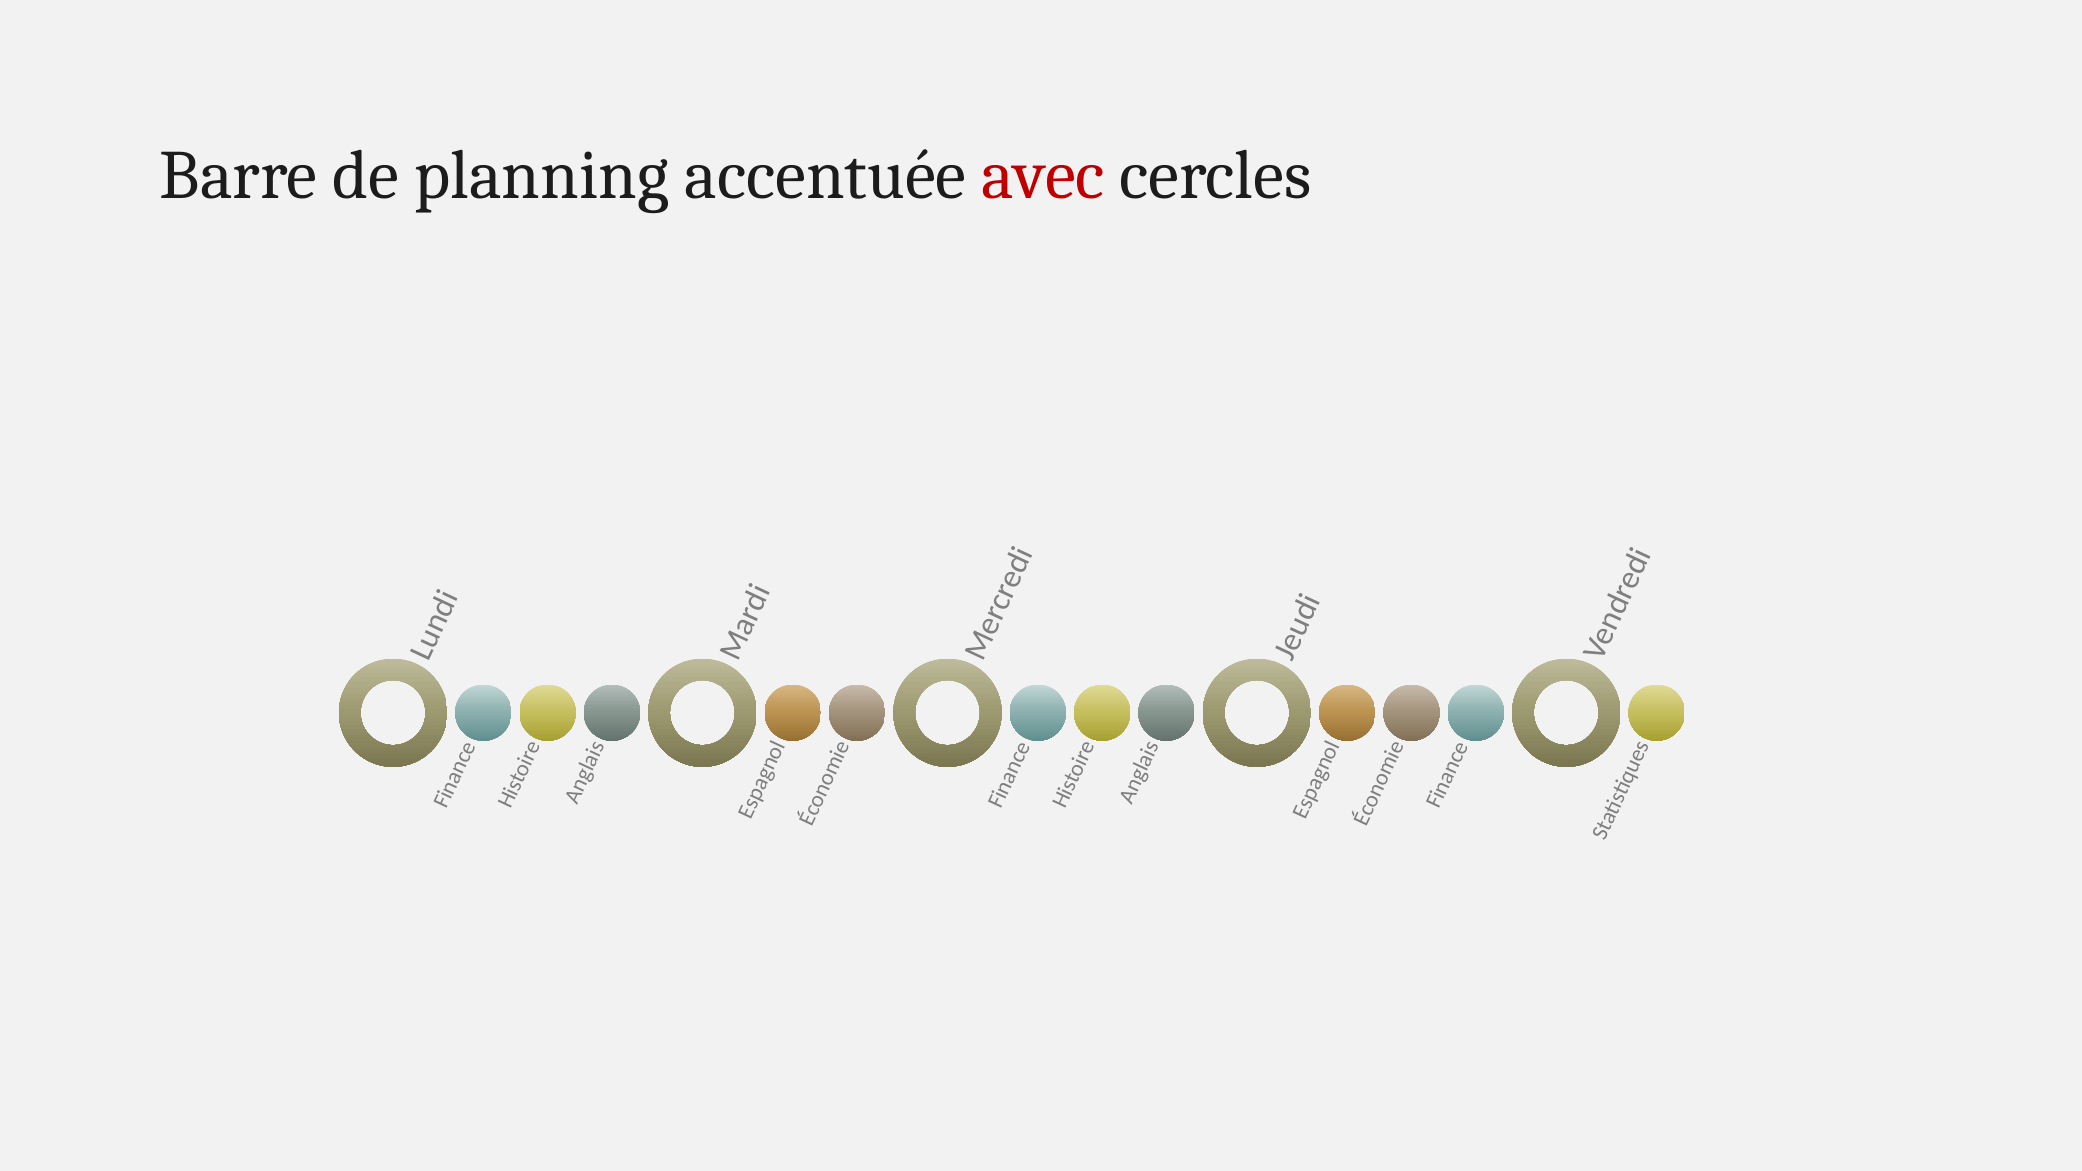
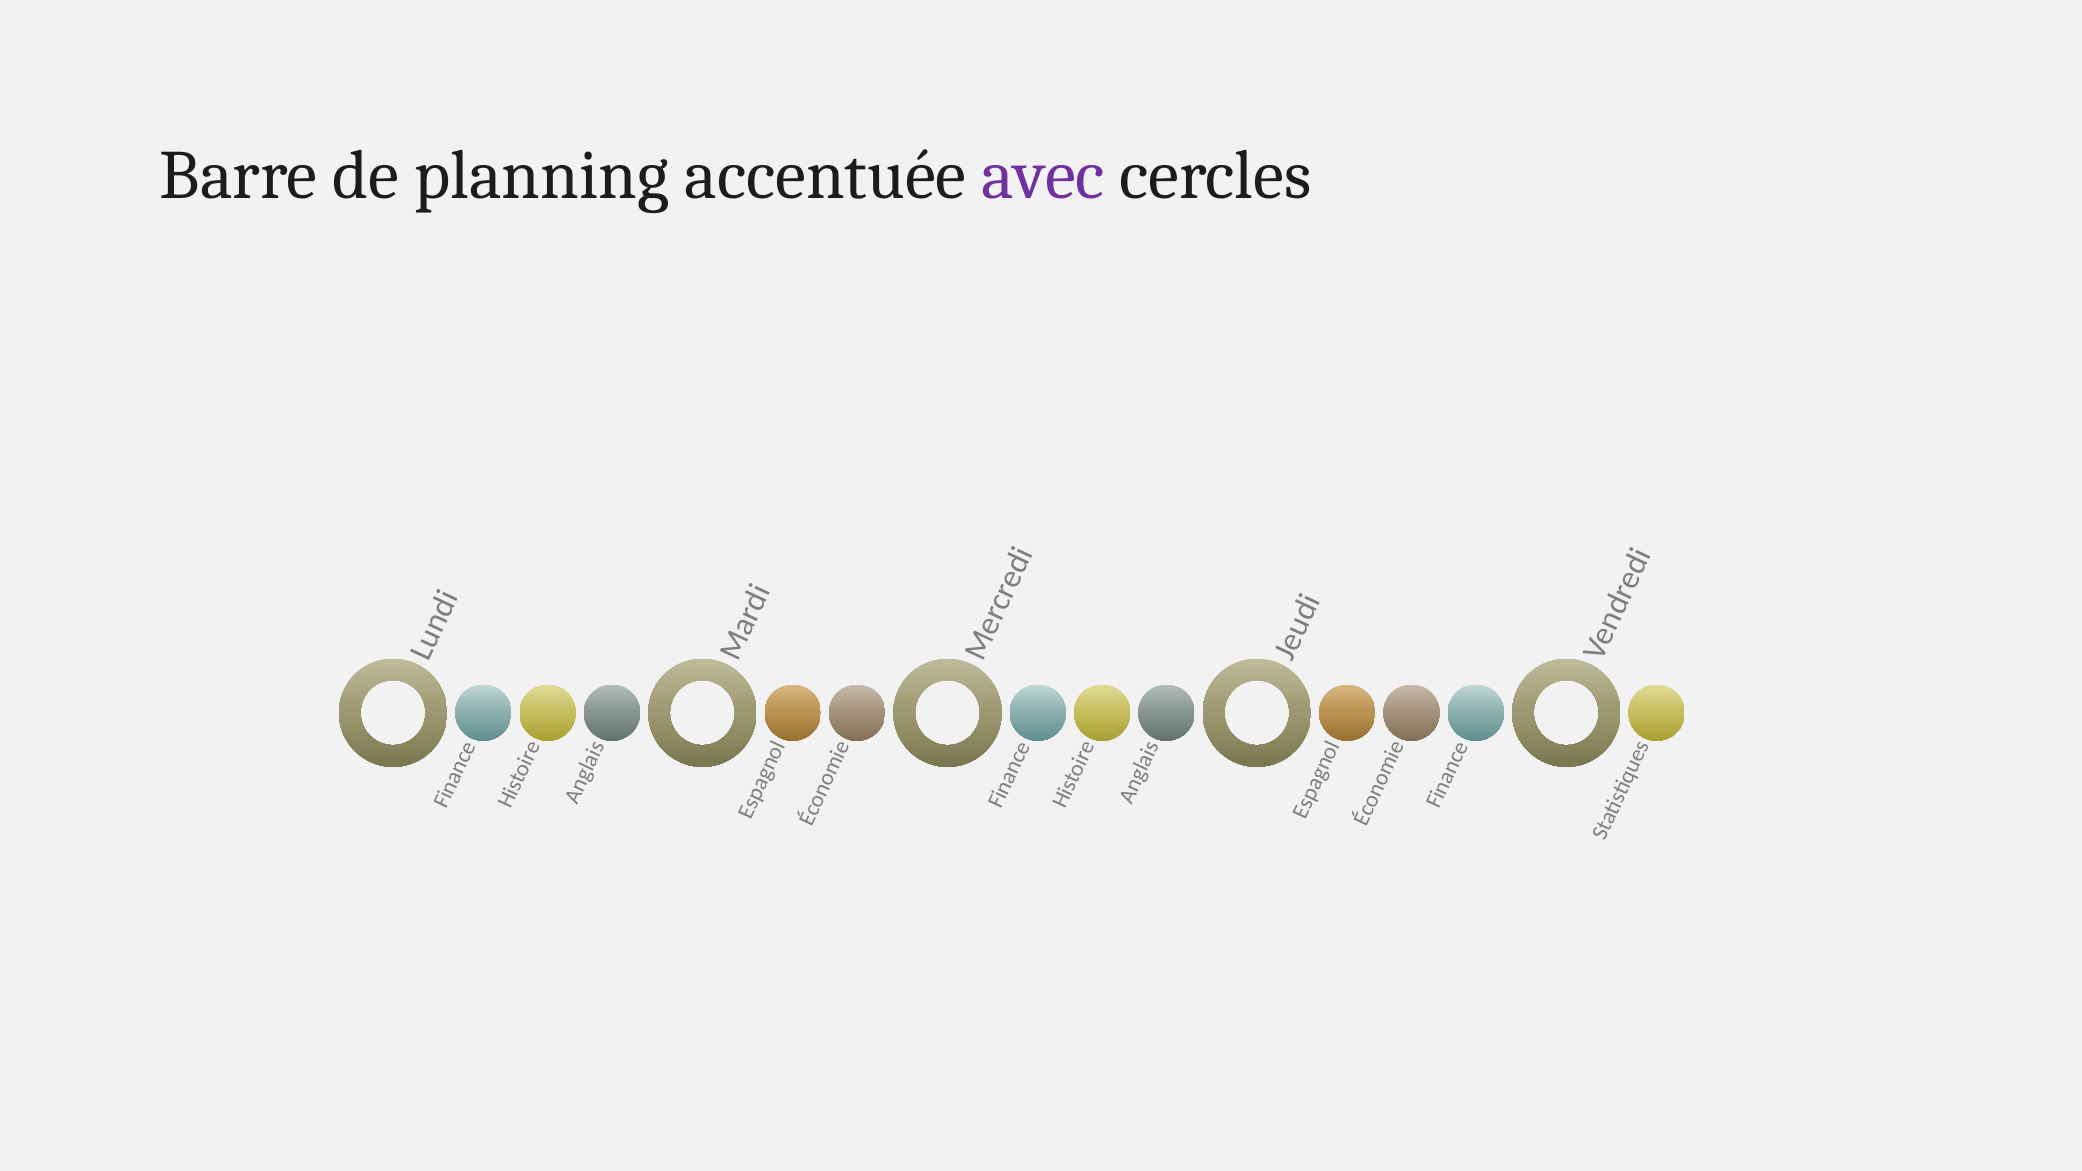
avec colour: red -> purple (1043, 175)
